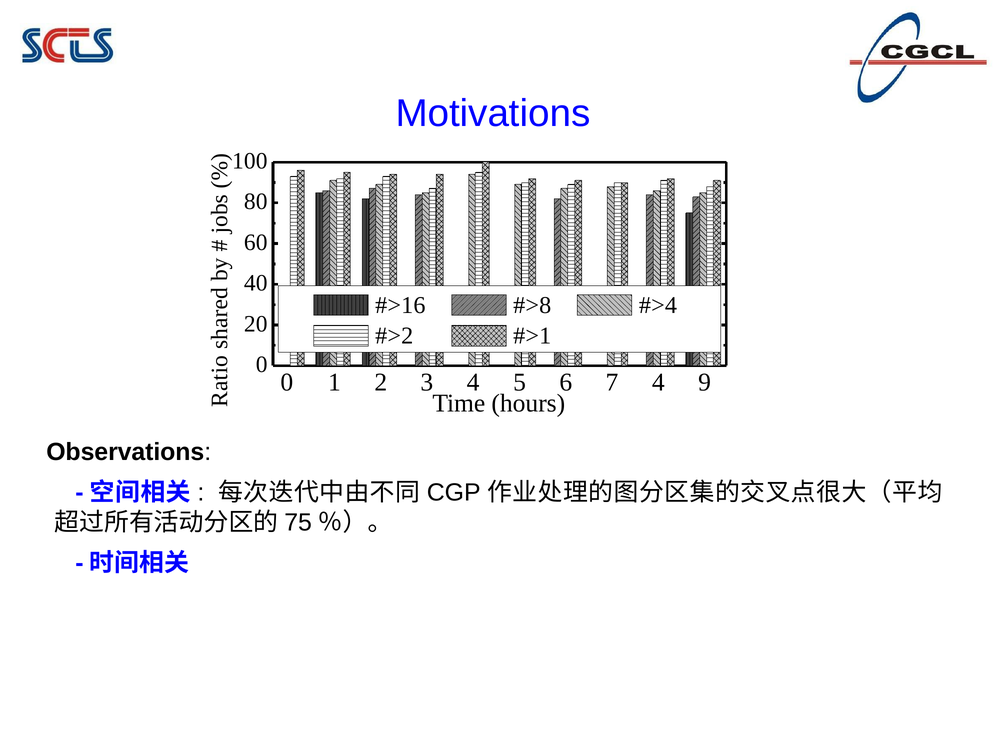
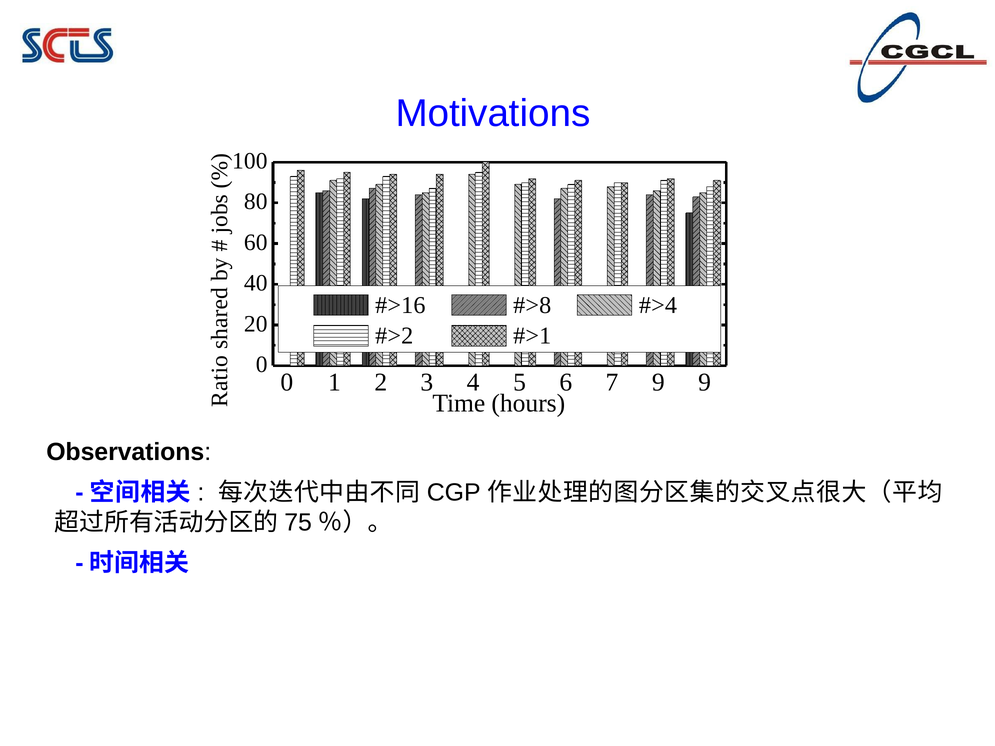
7 4: 4 -> 9 (658, 382)
